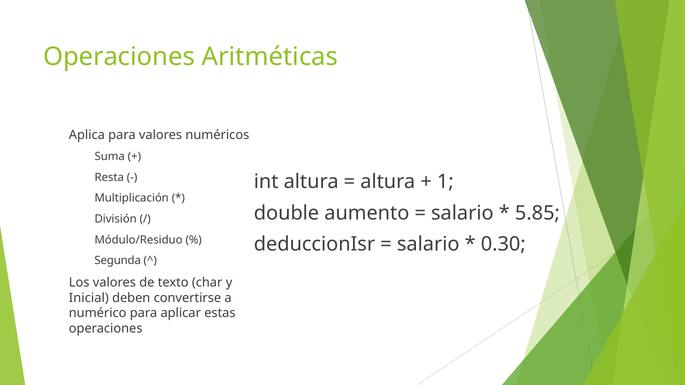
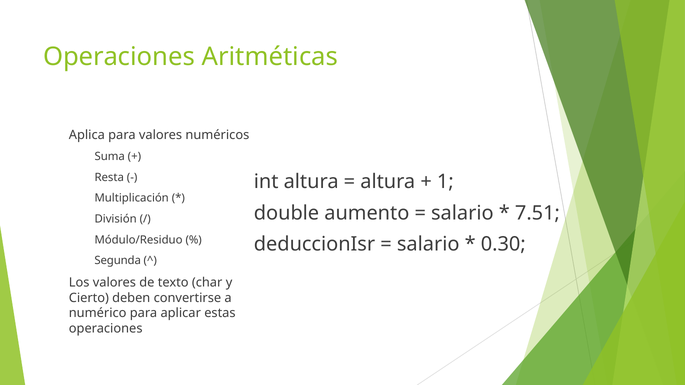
5.85: 5.85 -> 7.51 (537, 213)
Inicial: Inicial -> Cierto (89, 298)
